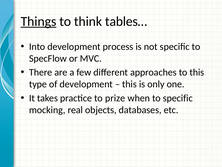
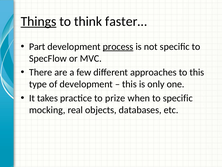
tables…: tables… -> faster… (126, 21)
Into: Into -> Part (37, 46)
process underline: none -> present (118, 46)
